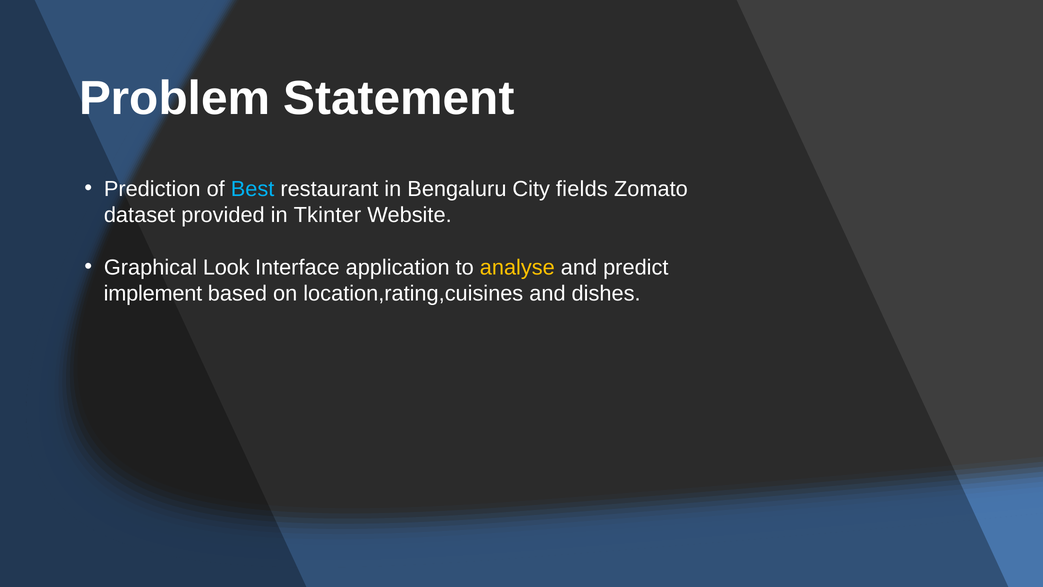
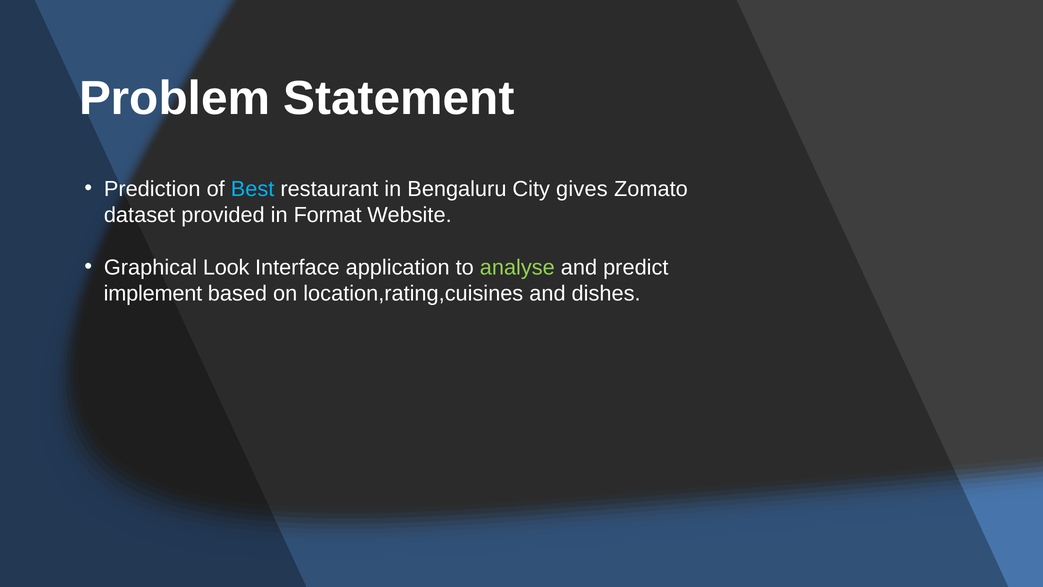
fields: fields -> gives (582, 189)
Tkinter: Tkinter -> Format (328, 215)
analyse colour: yellow -> light green (517, 267)
